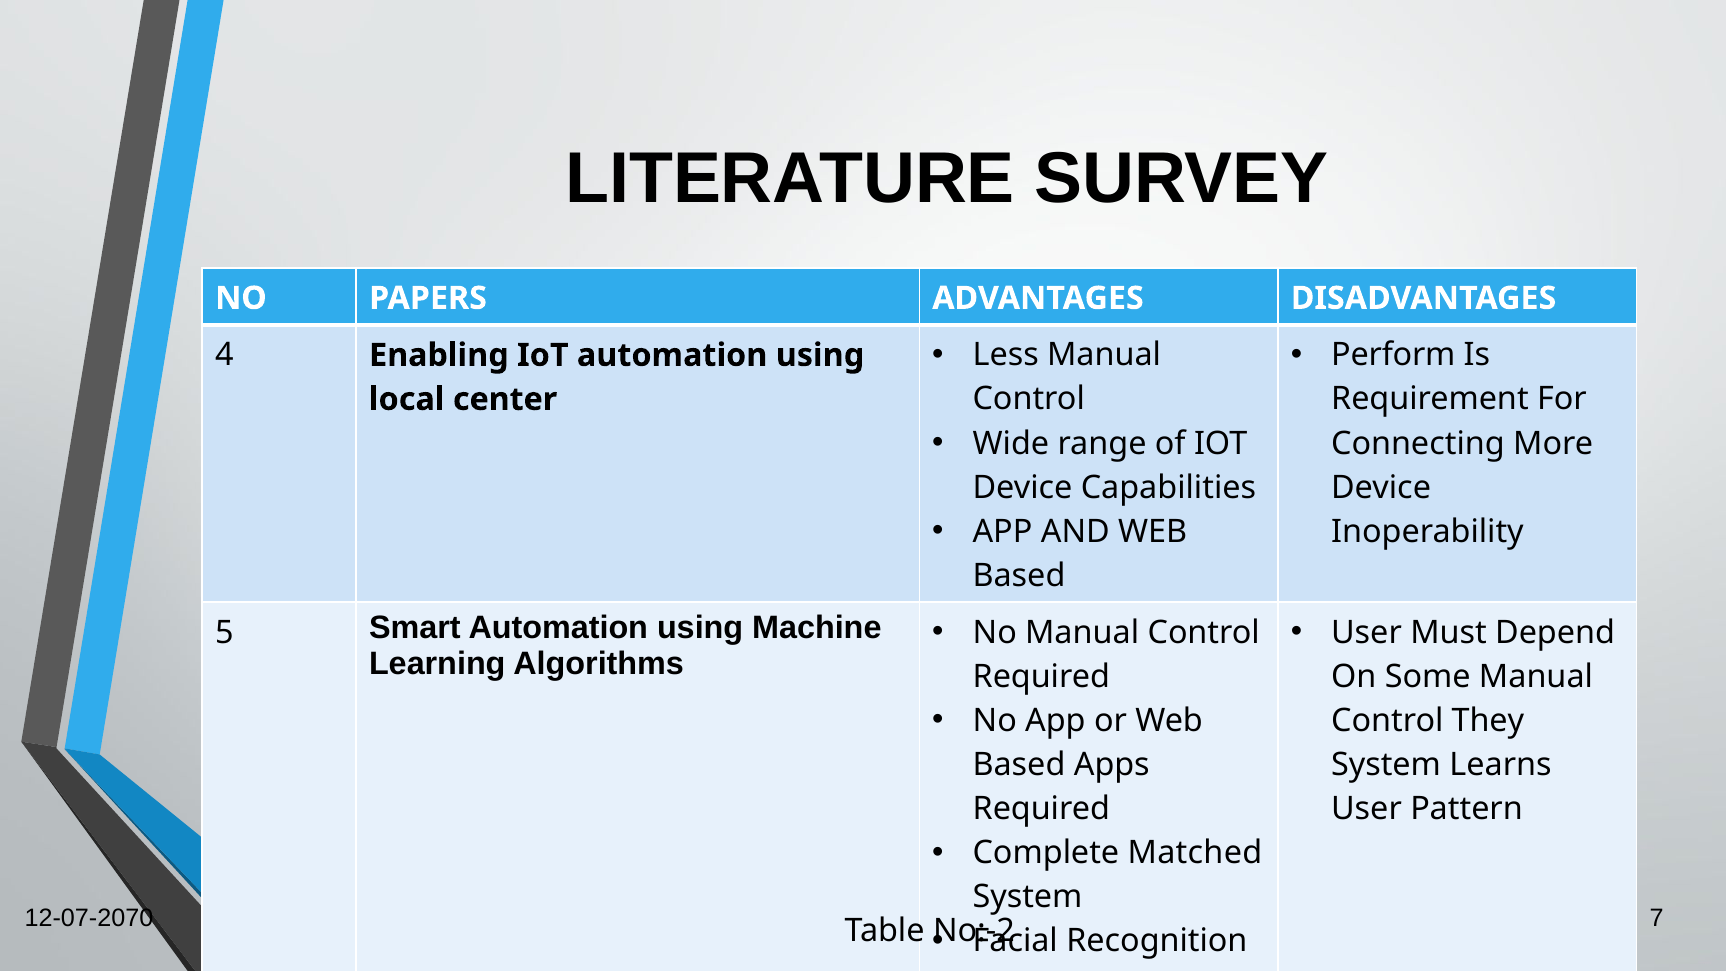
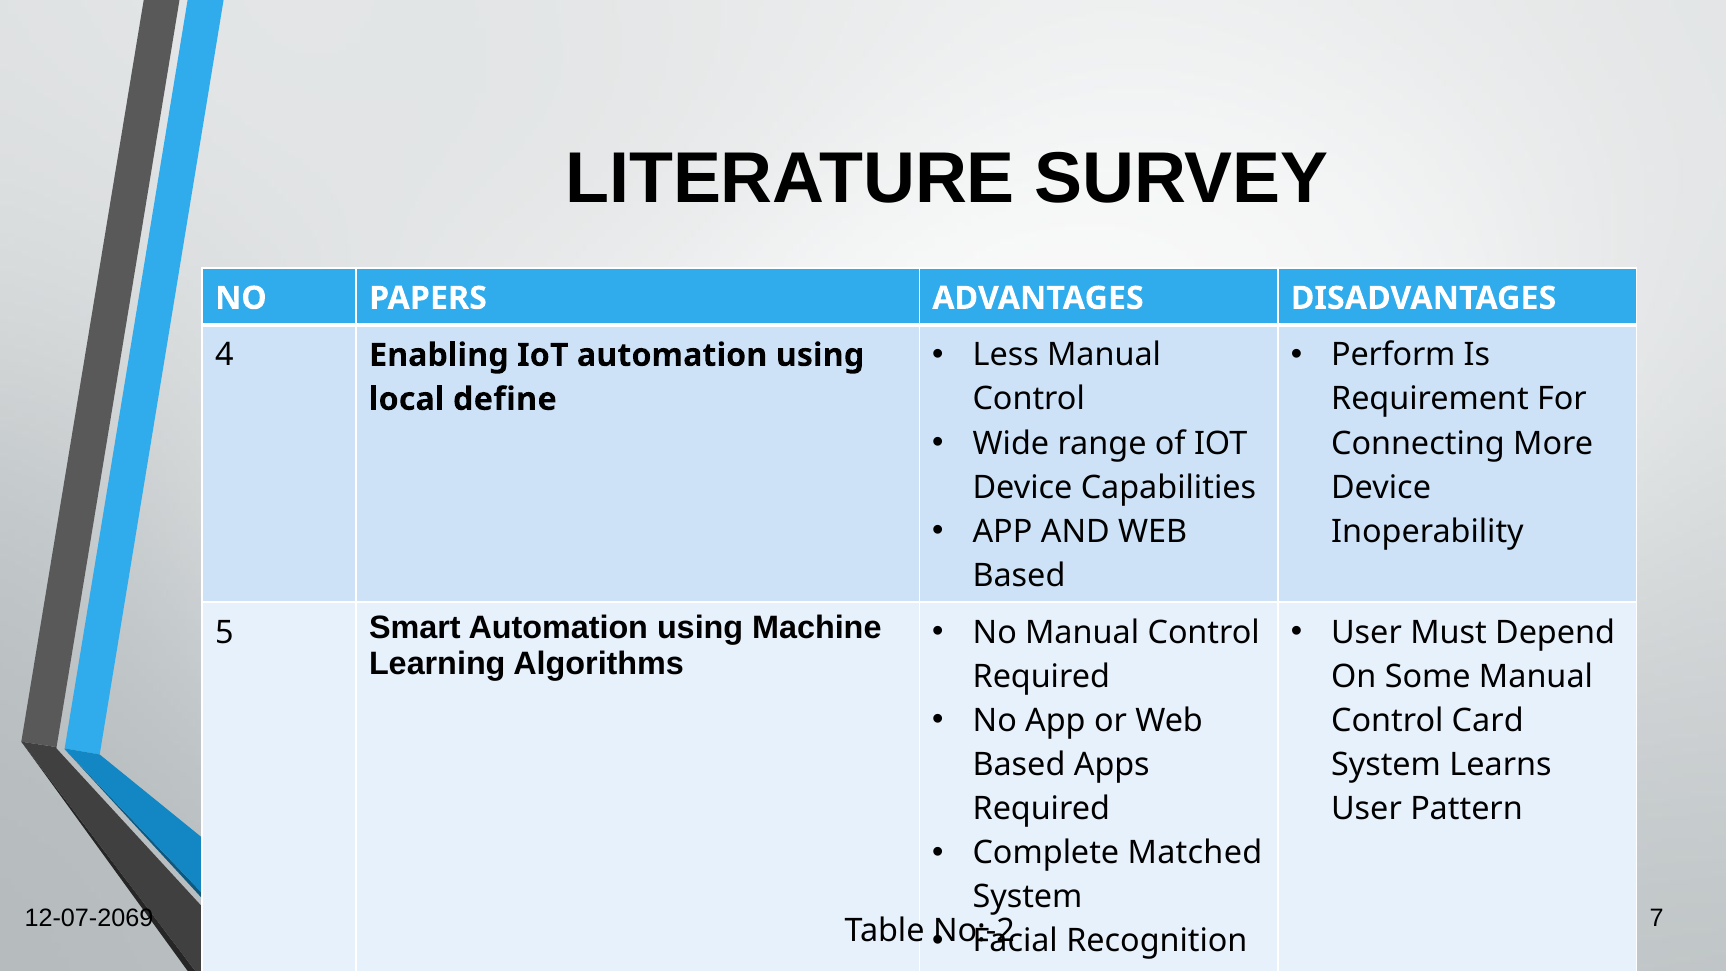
center: center -> define (505, 399)
They: They -> Card (1488, 720)
12-07-2070: 12-07-2070 -> 12-07-2069 (89, 918)
